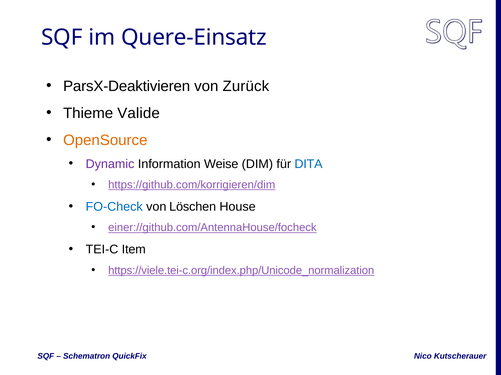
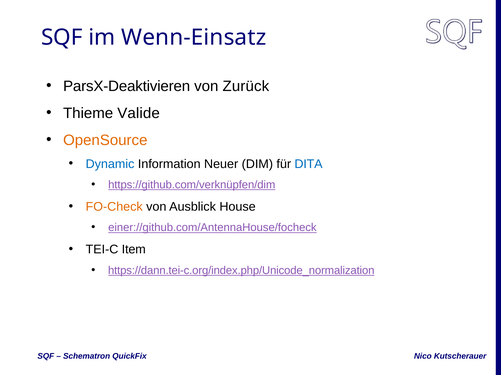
Quere-Einsatz: Quere-Einsatz -> Wenn-Einsatz (194, 38)
Dynamic colour: purple -> blue (110, 164)
Weise: Weise -> Neuer (221, 164)
https://github.com/korrigieren/dim: https://github.com/korrigieren/dim -> https://github.com/verknüpfen/dim (192, 185)
FO-Check colour: blue -> orange (114, 207)
Löschen: Löschen -> Ausblick (193, 207)
https://viele.tei-c.org/index.php/Unicode_normalization: https://viele.tei-c.org/index.php/Unicode_normalization -> https://dann.tei-c.org/index.php/Unicode_normalization (241, 271)
